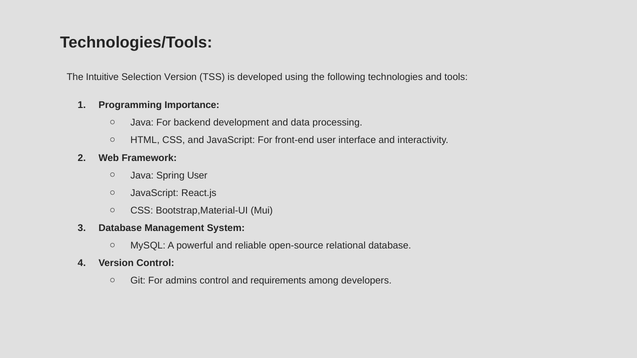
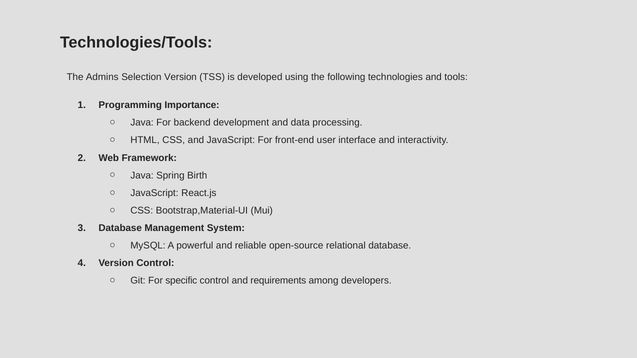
Intuitive: Intuitive -> Admins (102, 77)
Spring User: User -> Birth (197, 176)
admins: admins -> specific (181, 281)
